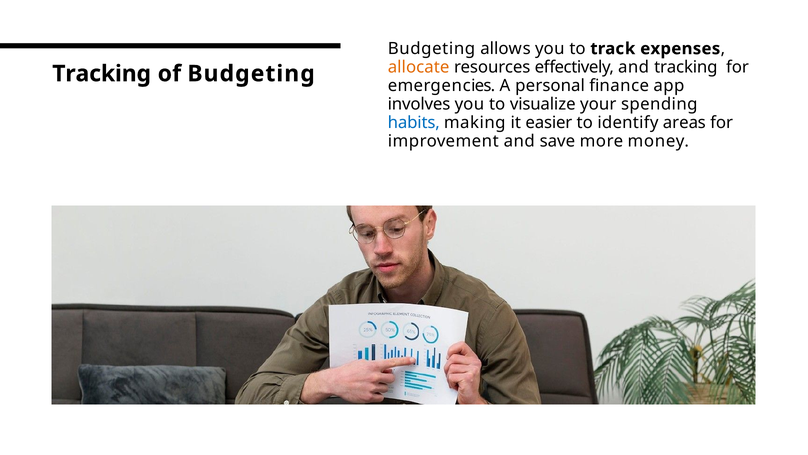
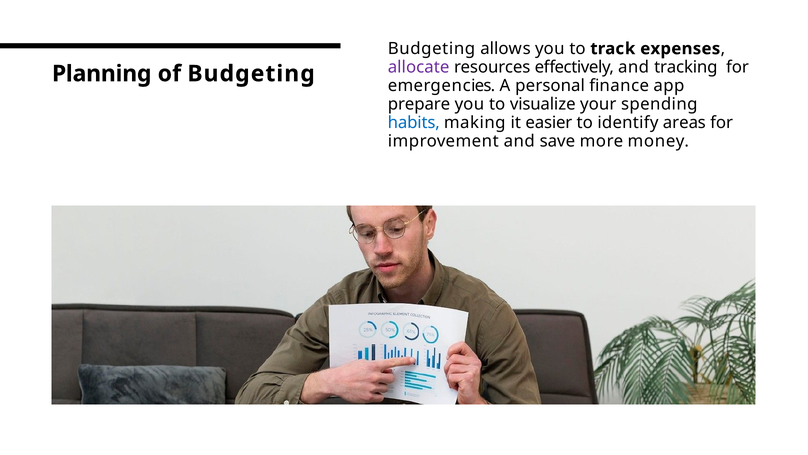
allocate colour: orange -> purple (419, 67)
Tracking: Tracking -> Planning (102, 74)
involves: involves -> prepare (419, 104)
